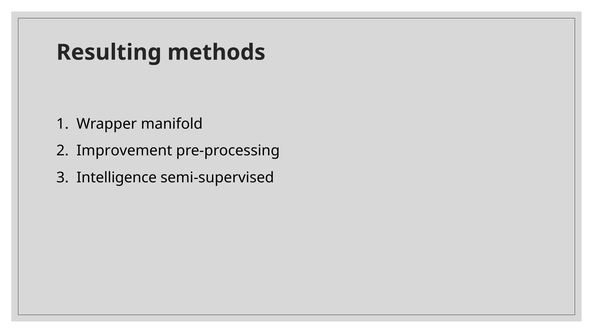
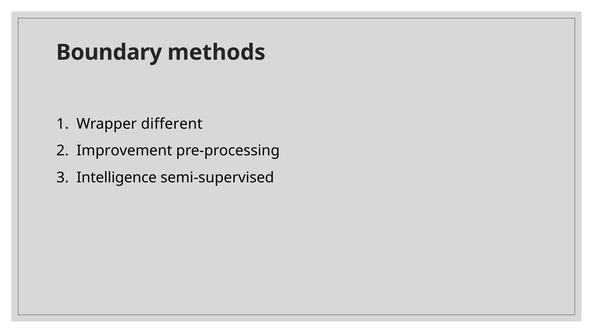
Resulting: Resulting -> Boundary (109, 52)
manifold: manifold -> different (172, 124)
